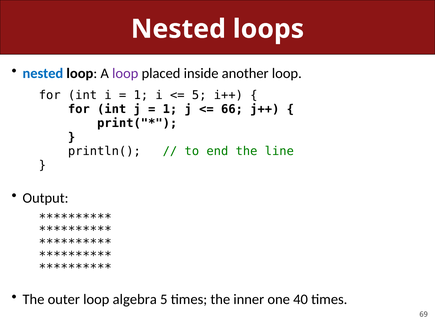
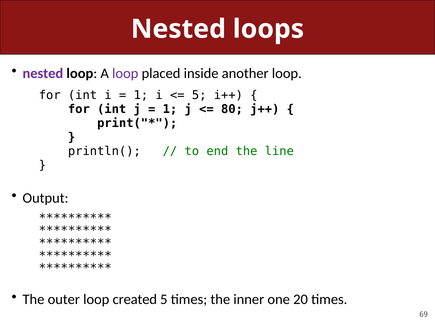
nested colour: blue -> purple (43, 74)
66: 66 -> 80 (232, 109)
algebra: algebra -> created (135, 300)
40: 40 -> 20 (301, 300)
